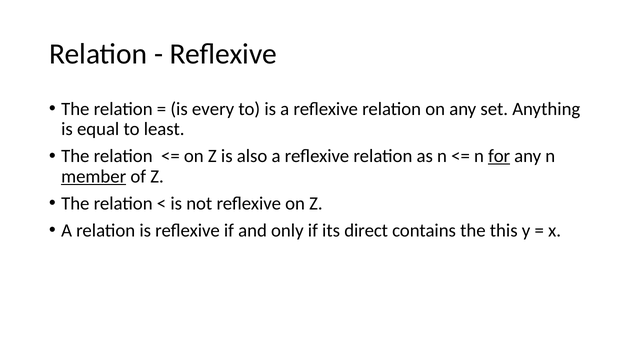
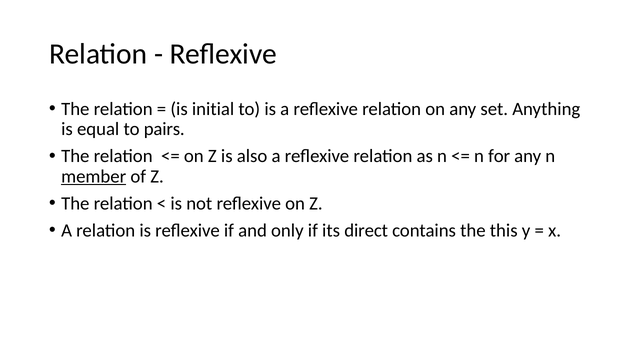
every: every -> initial (213, 109)
least: least -> pairs (164, 129)
for underline: present -> none (499, 156)
